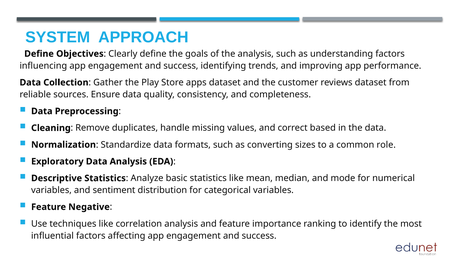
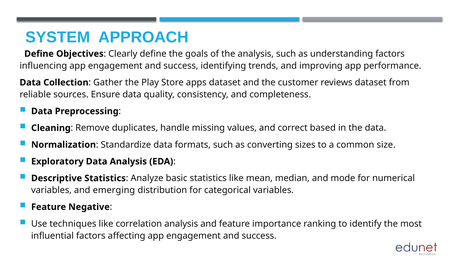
role: role -> size (386, 145)
sentiment: sentiment -> emerging (114, 190)
